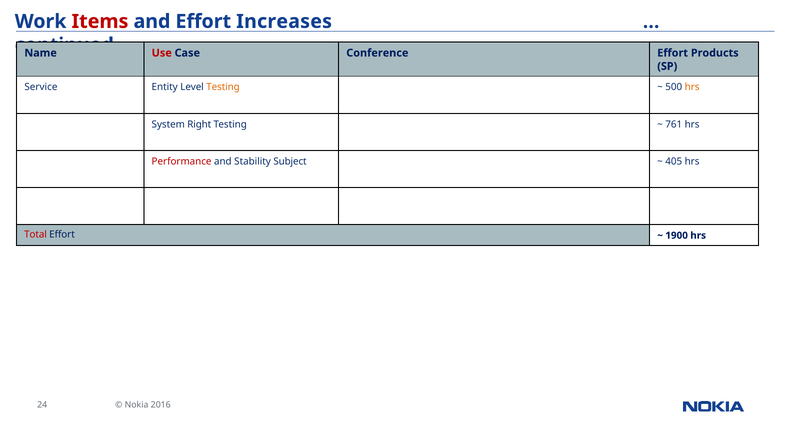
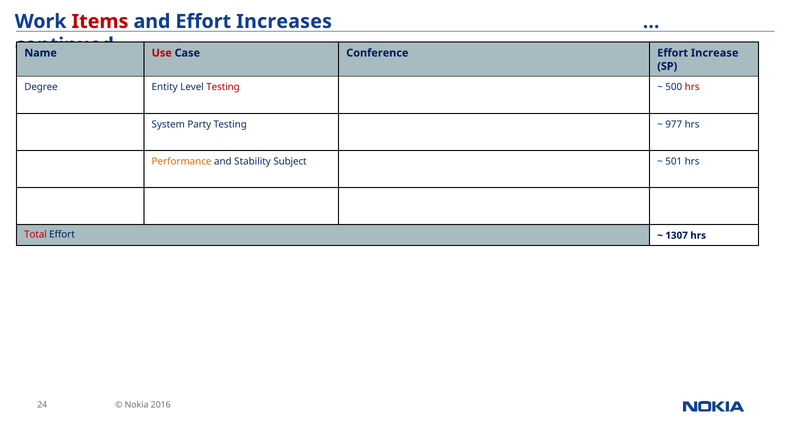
Products: Products -> Increase (715, 53)
Service: Service -> Degree (41, 87)
Testing colour: orange -> red (223, 87)
hrs colour: orange -> red (692, 87)
Right: Right -> Party (199, 124)
761: 761 -> 977 (674, 124)
Performance colour: red -> orange (182, 161)
405: 405 -> 501 (674, 161)
1900: 1900 -> 1307 (677, 235)
